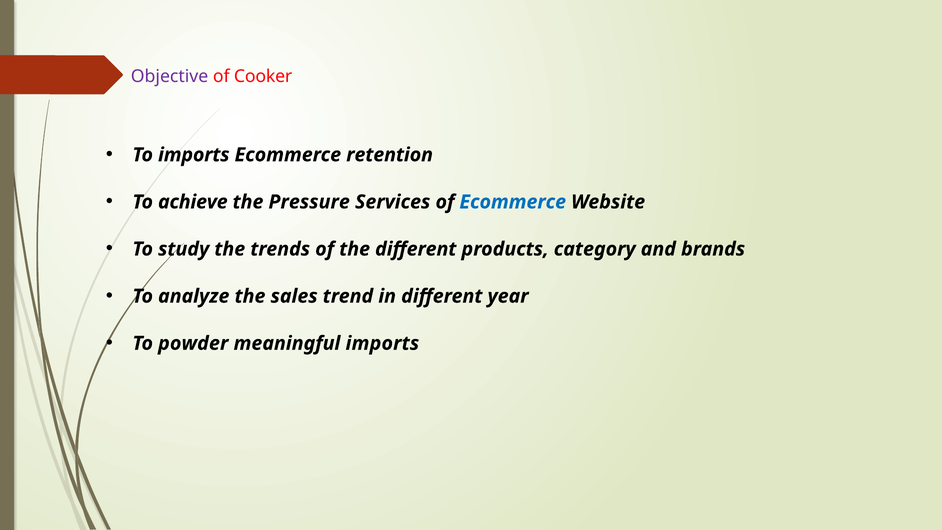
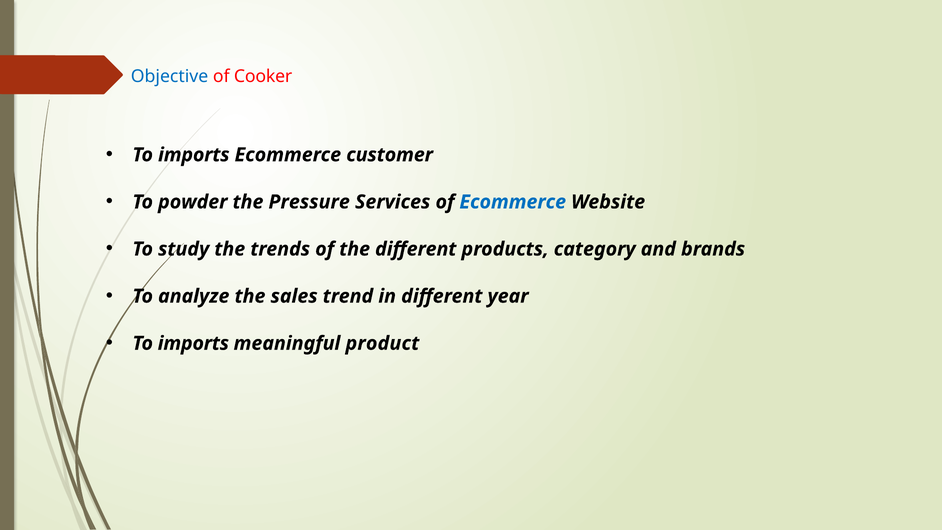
Objective colour: purple -> blue (170, 76)
retention: retention -> customer (390, 155)
achieve: achieve -> powder (193, 202)
powder: powder -> imports (193, 343)
meaningful imports: imports -> product (382, 343)
